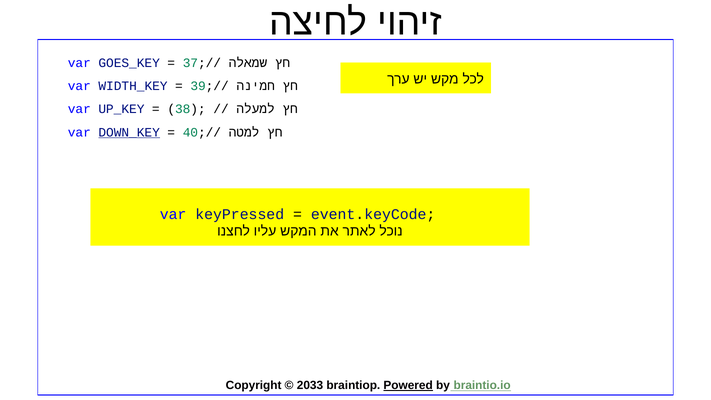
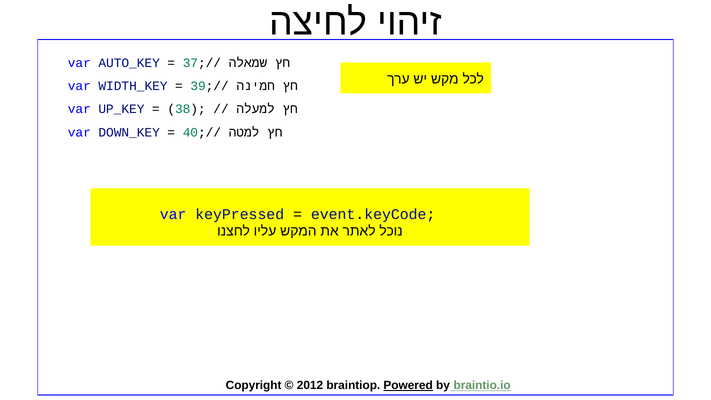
GOES_KEY: GOES_KEY -> AUTO_KEY (129, 63)
DOWN_KEY underline: present -> none (129, 132)
2033: 2033 -> 2012 (310, 385)
